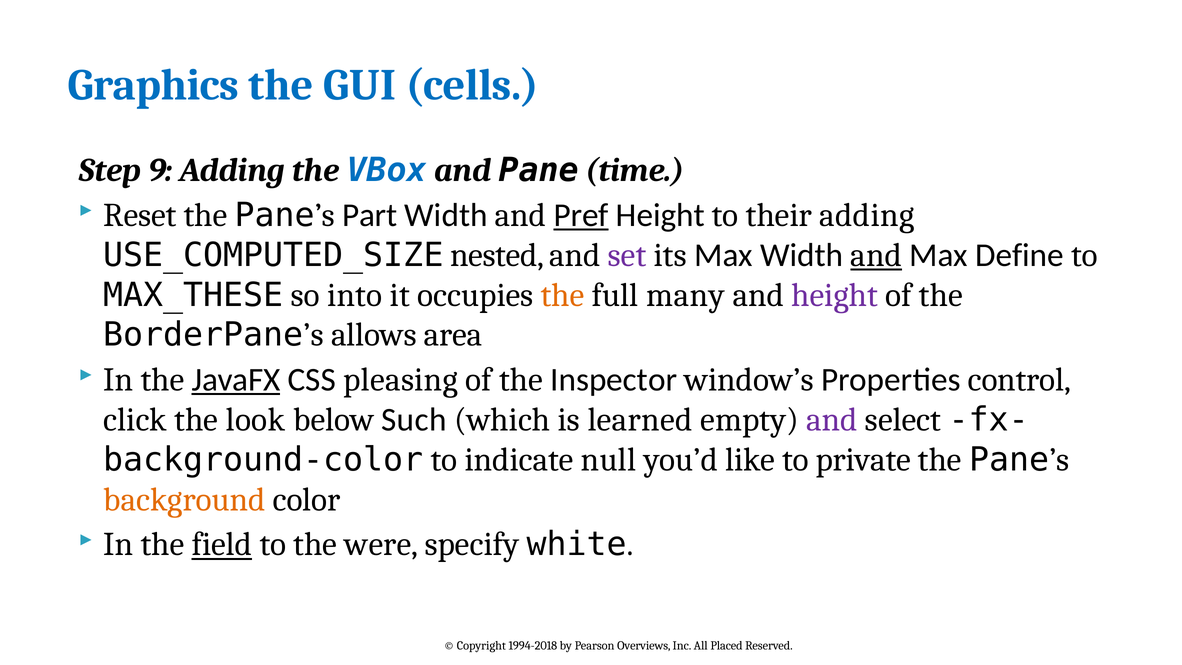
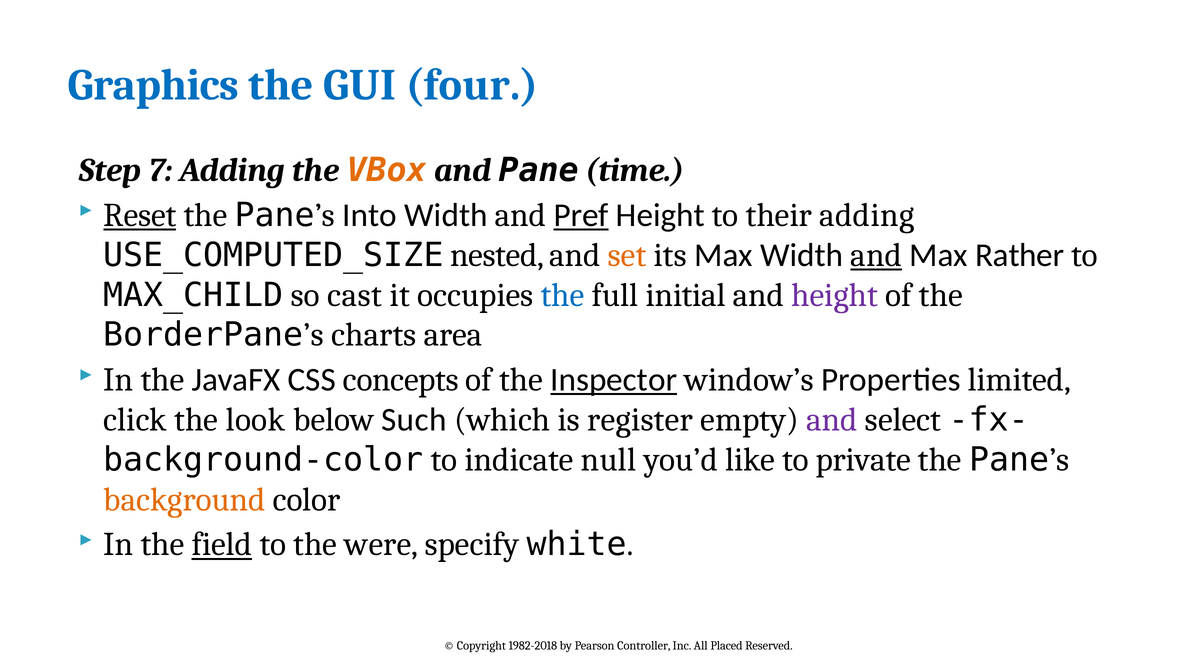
cells: cells -> four (472, 85)
9: 9 -> 7 (160, 170)
VBox colour: blue -> orange (387, 170)
Reset underline: none -> present (140, 215)
Part: Part -> Into (370, 215)
set colour: purple -> orange (627, 255)
Define: Define -> Rather (1020, 255)
MAX_THESE: MAX_THESE -> MAX_CHILD (193, 295)
into: into -> cast (355, 295)
the colour: orange -> blue (563, 295)
many: many -> initial (686, 295)
allows: allows -> charts (374, 335)
JavaFX underline: present -> none (236, 380)
pleasing: pleasing -> concepts (401, 380)
Inspector underline: none -> present (614, 380)
control: control -> limited (1019, 380)
learned: learned -> register (640, 420)
1994-2018: 1994-2018 -> 1982-2018 (533, 646)
Overviews: Overviews -> Controller (644, 646)
